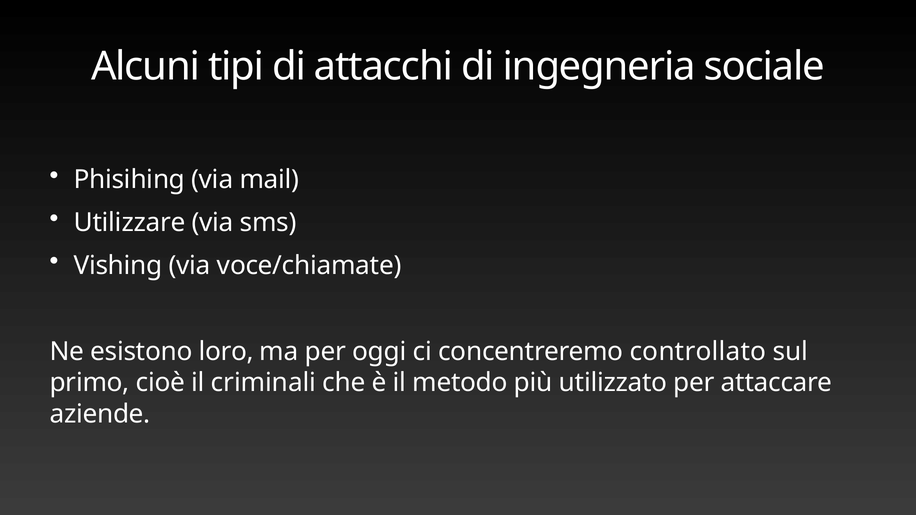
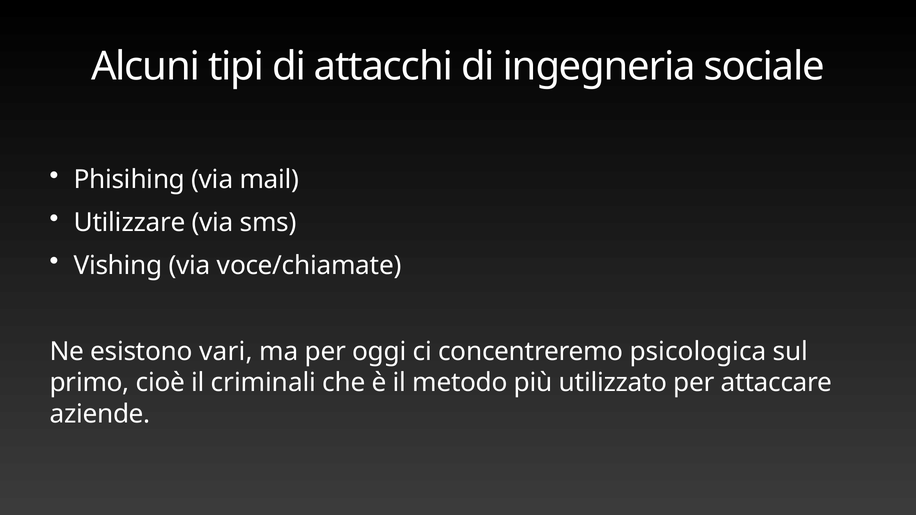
loro: loro -> vari (226, 352)
controllato: controllato -> psicologica (698, 352)
